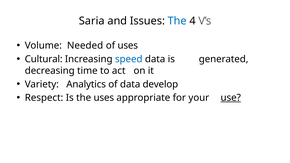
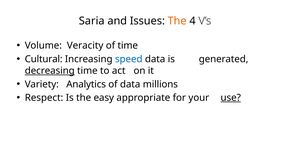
The colour: blue -> orange (177, 21)
Needed: Needed -> Veracity (85, 46)
of uses: uses -> time (128, 46)
decreasing underline: none -> present (50, 71)
develop: develop -> millions (160, 84)
the uses: uses -> easy (104, 98)
